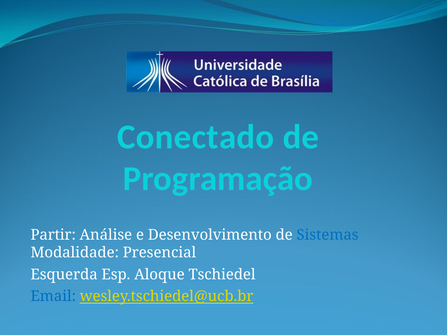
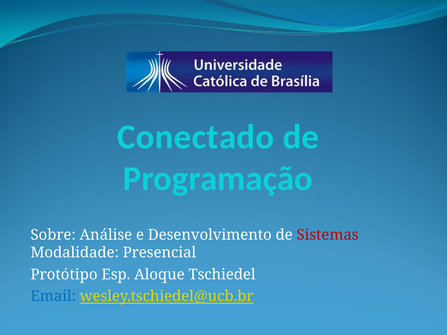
Partir: Partir -> Sobre (53, 235)
Sistemas colour: blue -> red (328, 235)
Esquerda: Esquerda -> Protótipo (64, 275)
